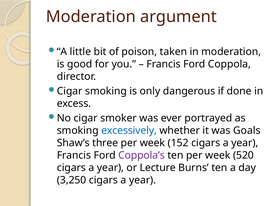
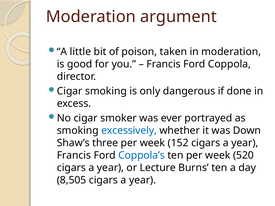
Goals: Goals -> Down (247, 131)
Coppola’s colour: purple -> blue (142, 155)
3,250: 3,250 -> 8,505 (72, 180)
